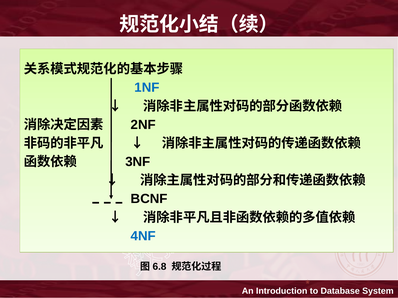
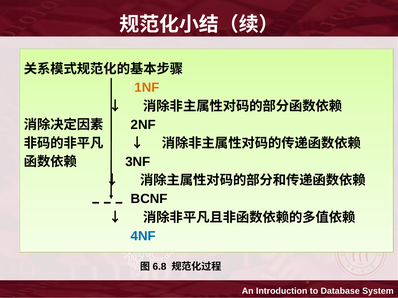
1NF colour: blue -> orange (147, 88)
